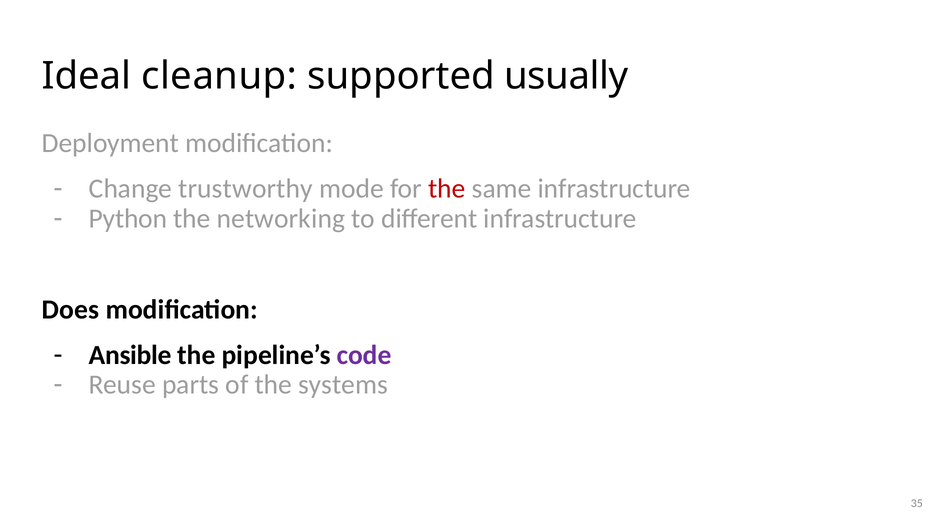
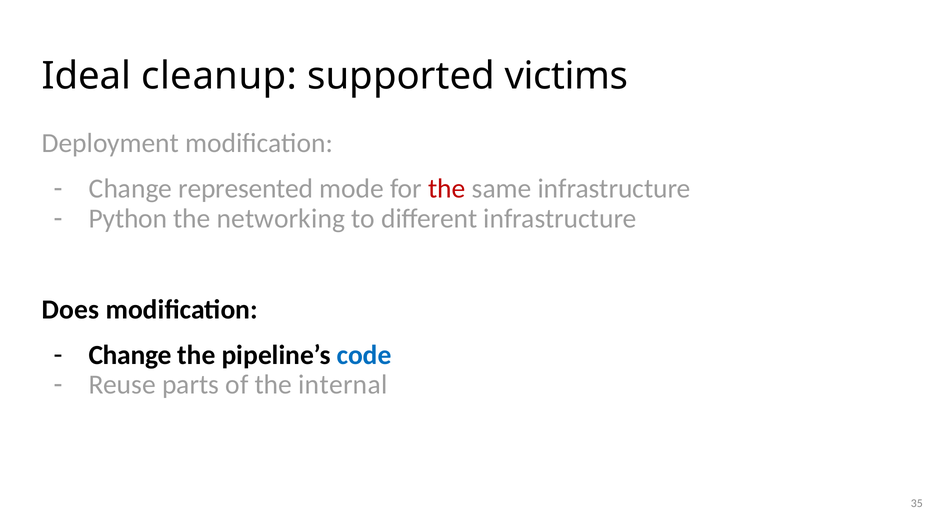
usually: usually -> victims (566, 76)
trustworthy: trustworthy -> represented (246, 189)
Ansible: Ansible -> Change (130, 355)
code colour: purple -> blue (364, 355)
systems: systems -> internal (343, 384)
